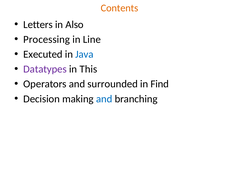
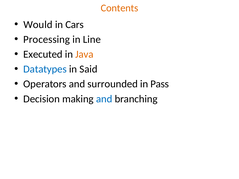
Letters: Letters -> Would (38, 25)
Also: Also -> Cars (75, 25)
Java colour: blue -> orange (84, 54)
Datatypes colour: purple -> blue (45, 69)
This: This -> Said (88, 69)
Find: Find -> Pass (160, 84)
